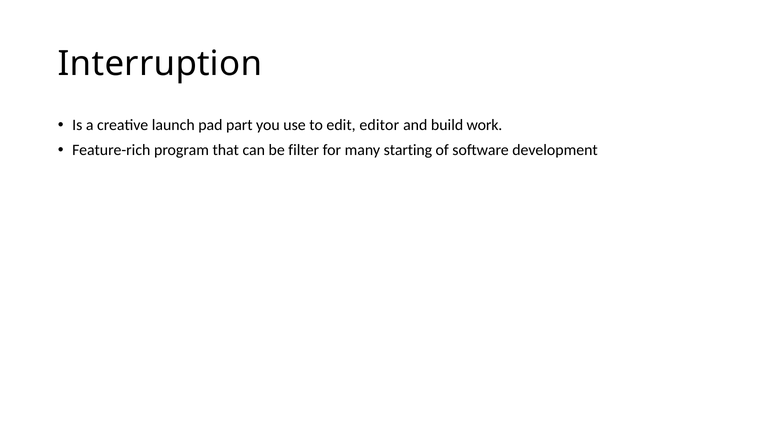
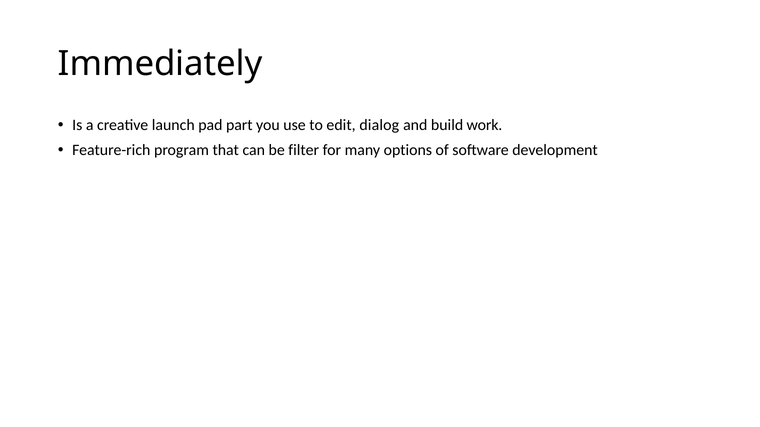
Interruption: Interruption -> Immediately (160, 64)
editor: editor -> dialog (379, 125)
starting: starting -> options (408, 150)
